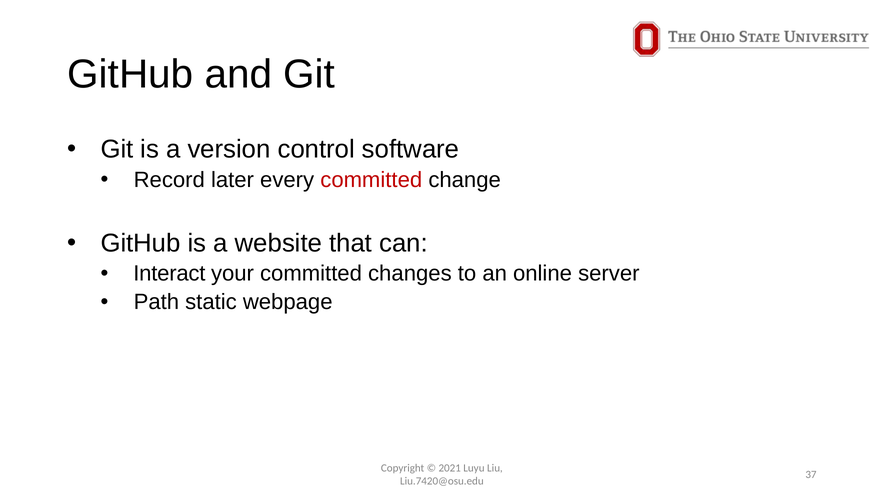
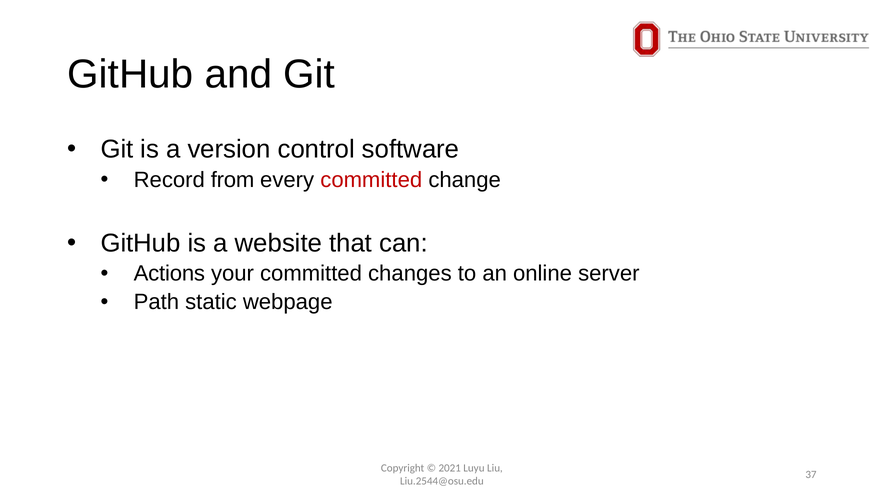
later: later -> from (233, 180)
Interact: Interact -> Actions (169, 274)
Liu.7420@osu.edu: Liu.7420@osu.edu -> Liu.2544@osu.edu (442, 481)
